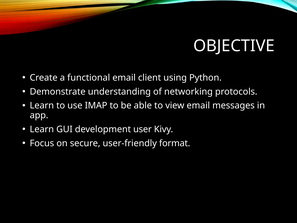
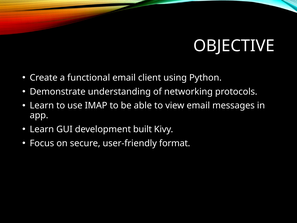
user: user -> built (142, 129)
